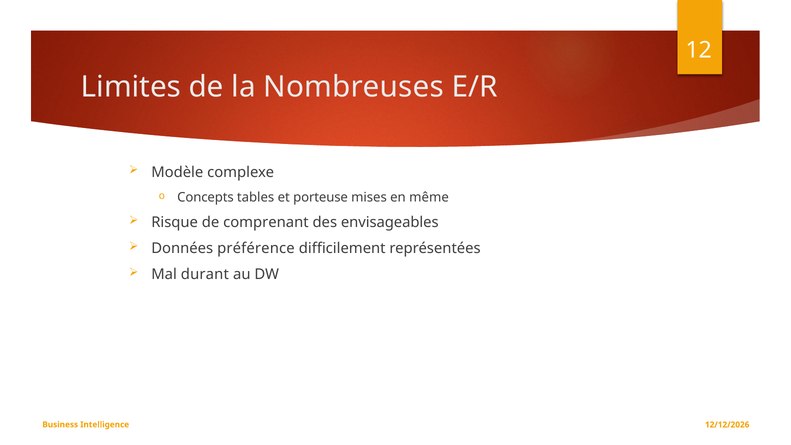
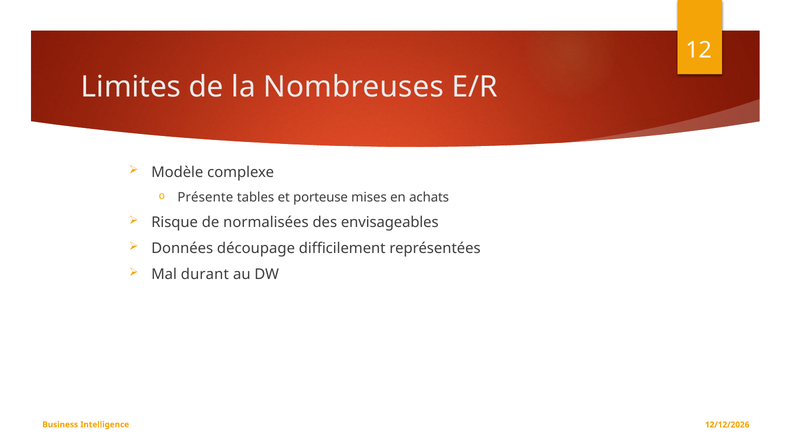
Concepts: Concepts -> Présente (205, 197)
même: même -> achats (429, 197)
comprenant: comprenant -> normalisées (266, 222)
préférence: préférence -> découpage (256, 248)
